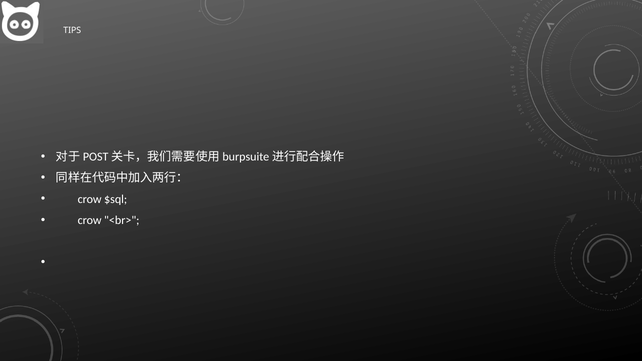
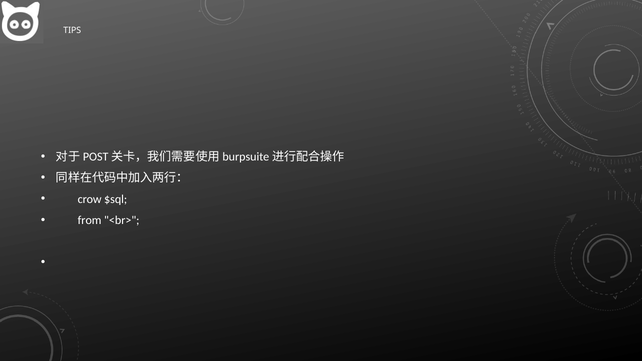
crow: crow -> from (90, 220)
